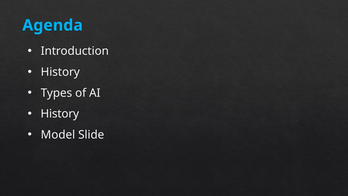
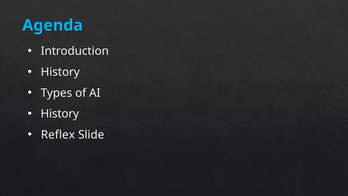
Model: Model -> Reflex (58, 135)
